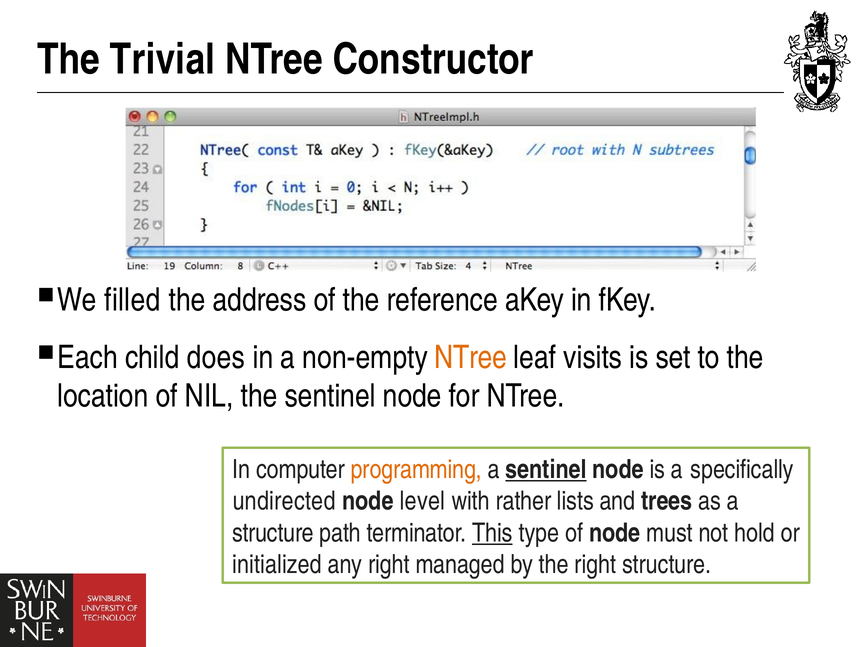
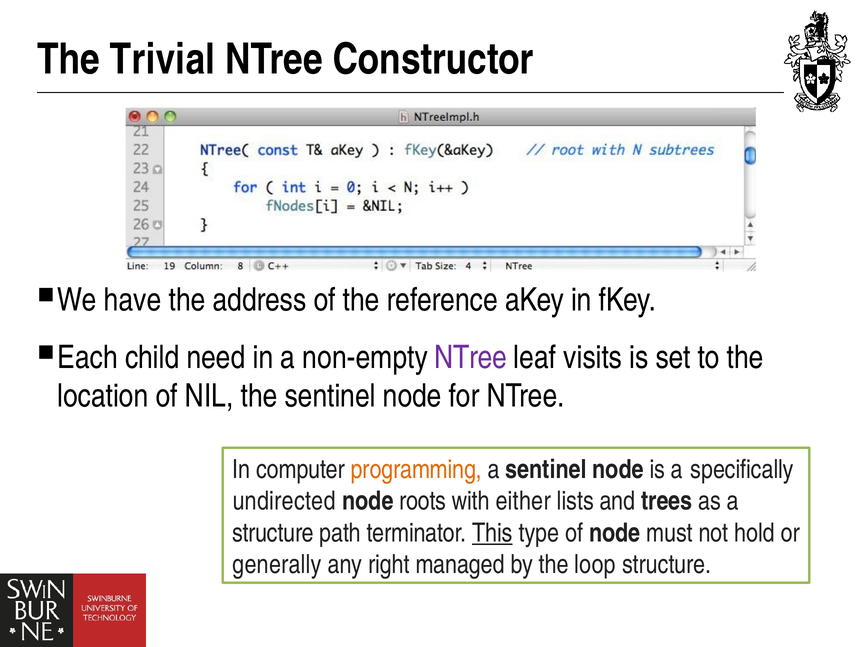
filled: filled -> have (133, 300)
does: does -> need (216, 357)
NTree colour: orange -> purple (471, 357)
sentinel underline: present -> none (546, 469)
level: level -> roots (423, 501)
rather: rather -> either (523, 501)
initialized: initialized -> generally (277, 564)
the right: right -> loop (595, 564)
